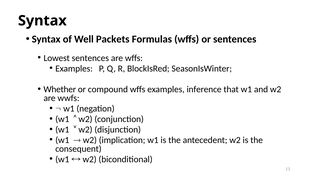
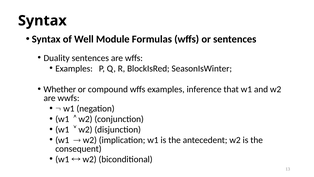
Packets: Packets -> Module (113, 39)
Lowest: Lowest -> Duality (57, 58)
